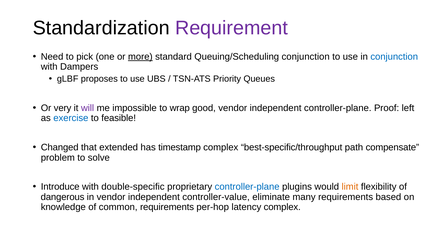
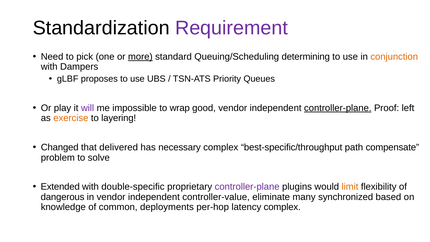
Queuing/Scheduling conjunction: conjunction -> determining (306, 57)
conjunction colour: blue -> orange (394, 57)
very: very -> play (63, 108)
controller-plane underline: none -> present (338, 108)
exercise colour: blue -> orange (71, 118)
feasible: feasible -> layering (119, 118)
extended: extended -> delivered (119, 147)
timestamp: timestamp -> necessary (180, 147)
Introduce: Introduce -> Extended (60, 187)
controller-plane colour: blue -> purple (247, 187)
many requirements: requirements -> synchronized (346, 197)
common requirements: requirements -> deployments (167, 207)
